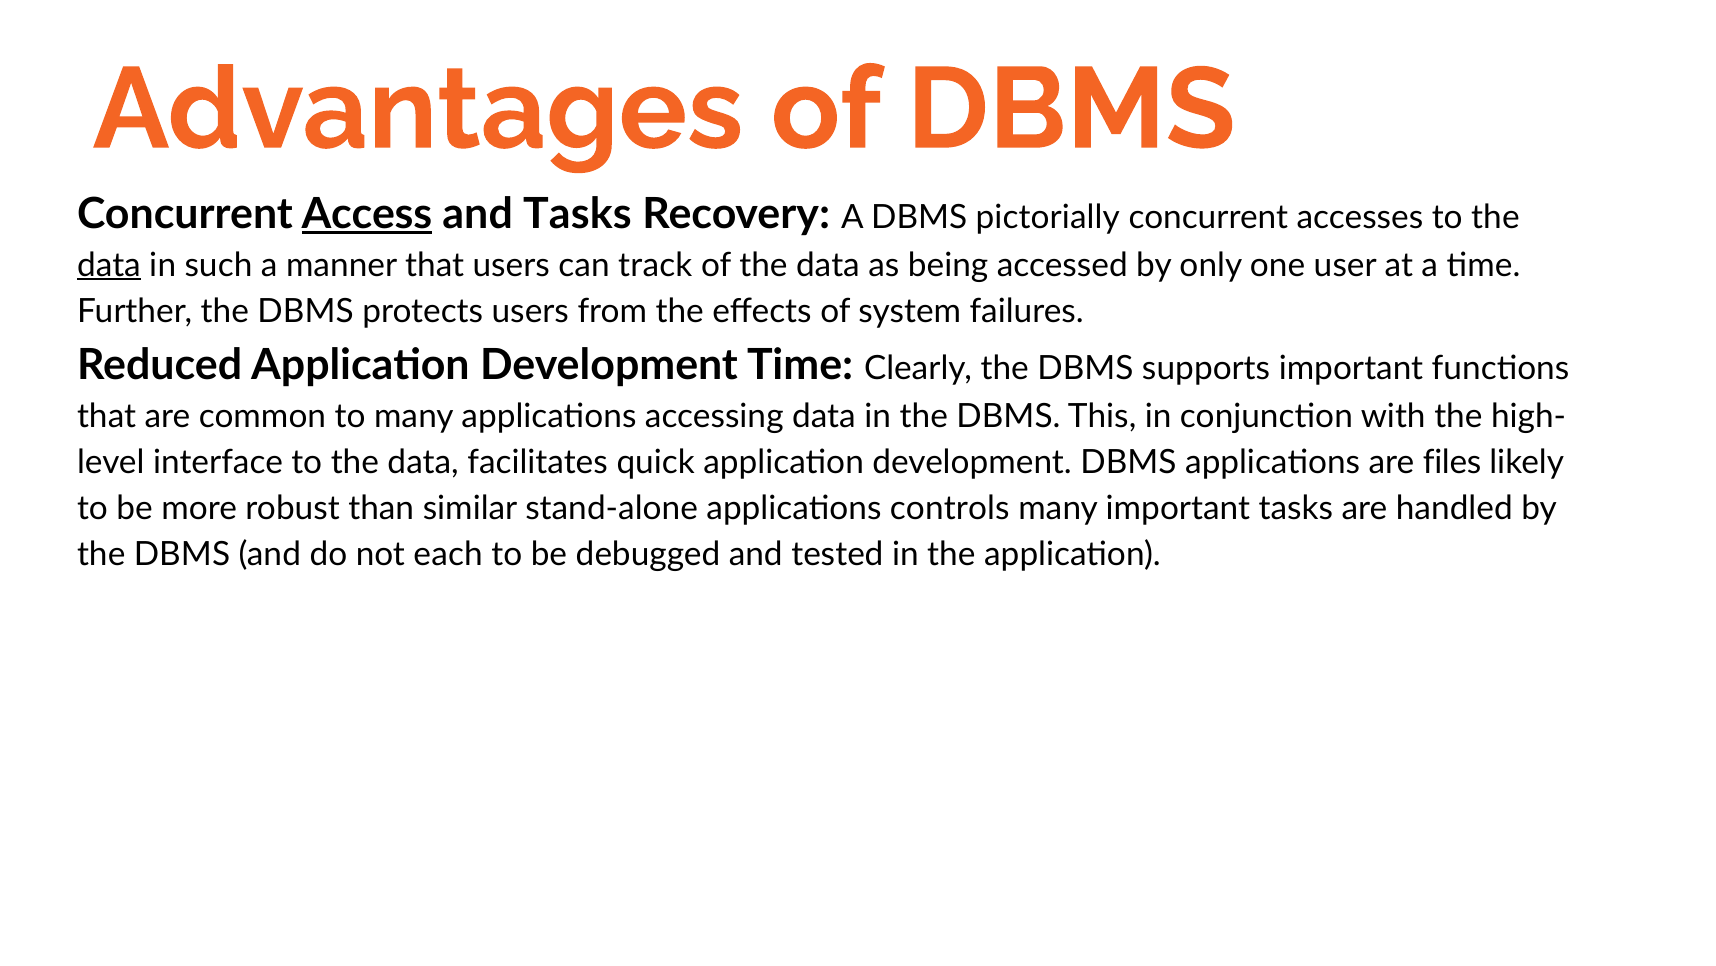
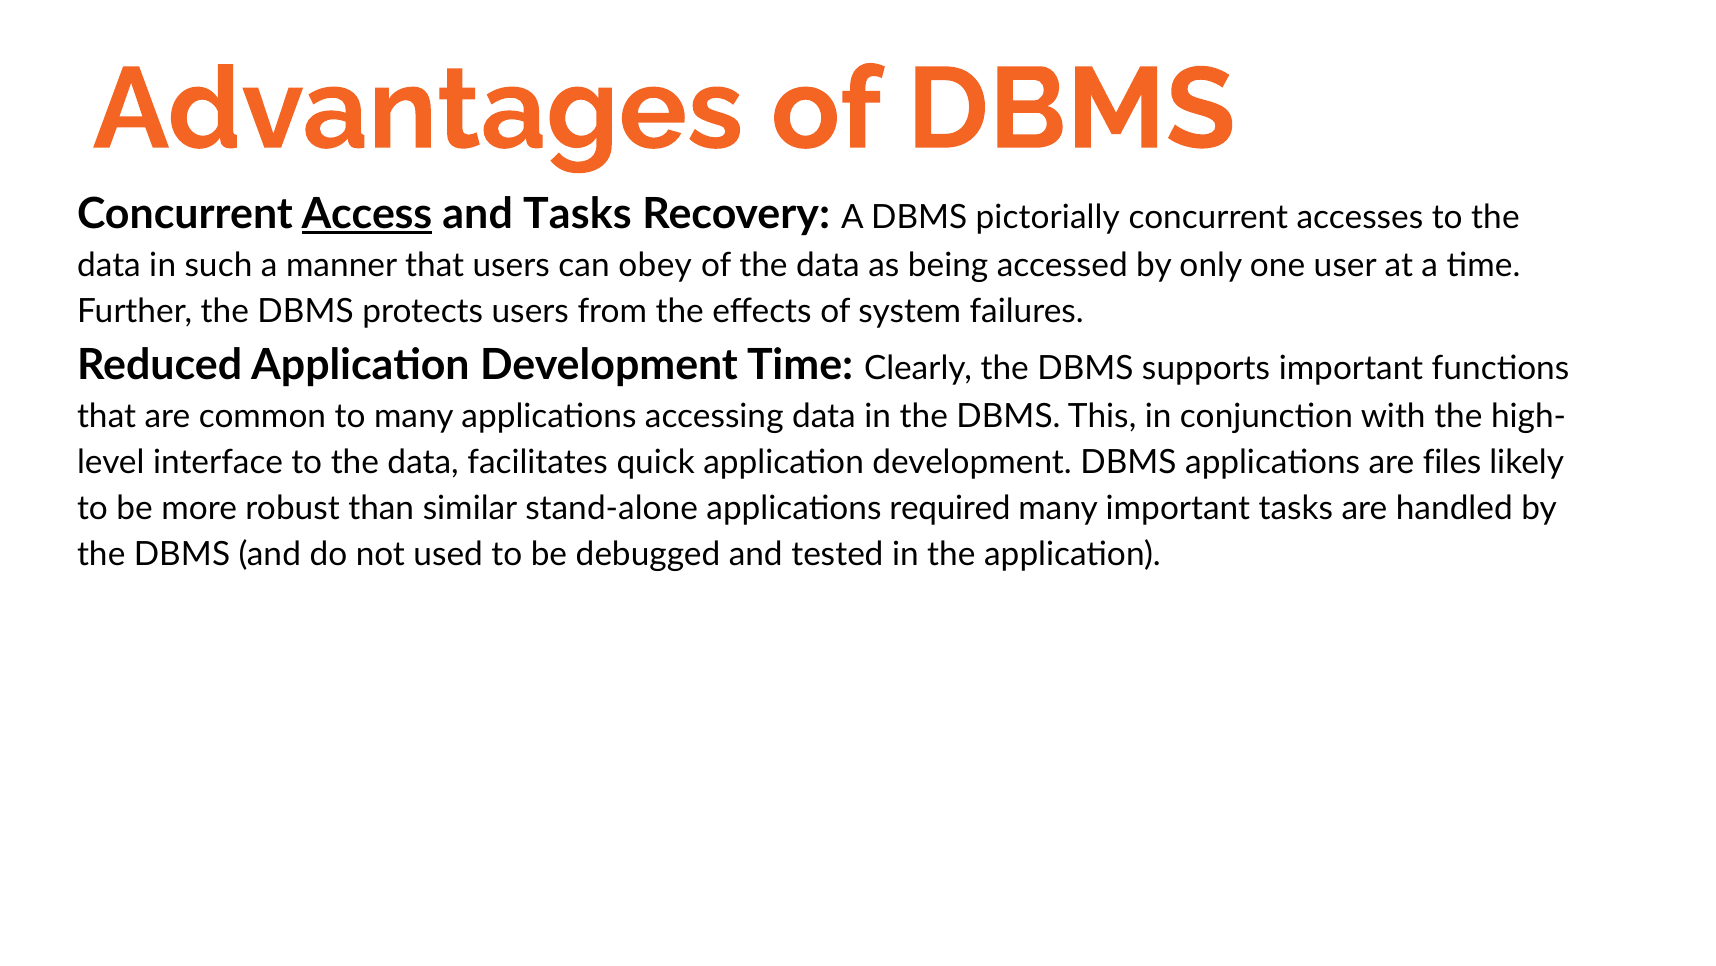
data underline: present -> none (109, 265)
track: track -> obey (655, 265)
controls: controls -> required (950, 508)
each: each -> used (448, 554)
